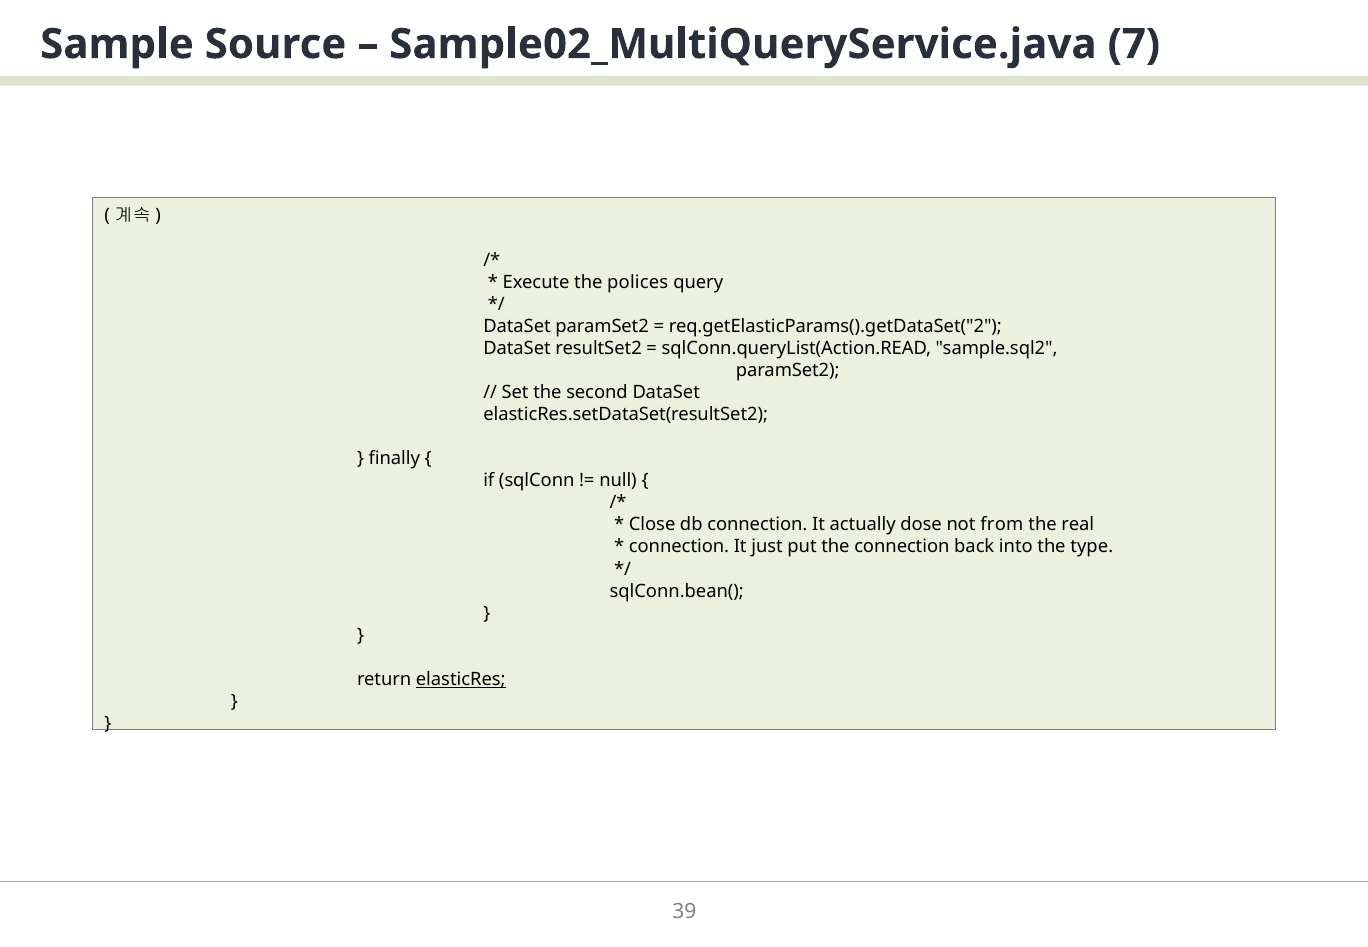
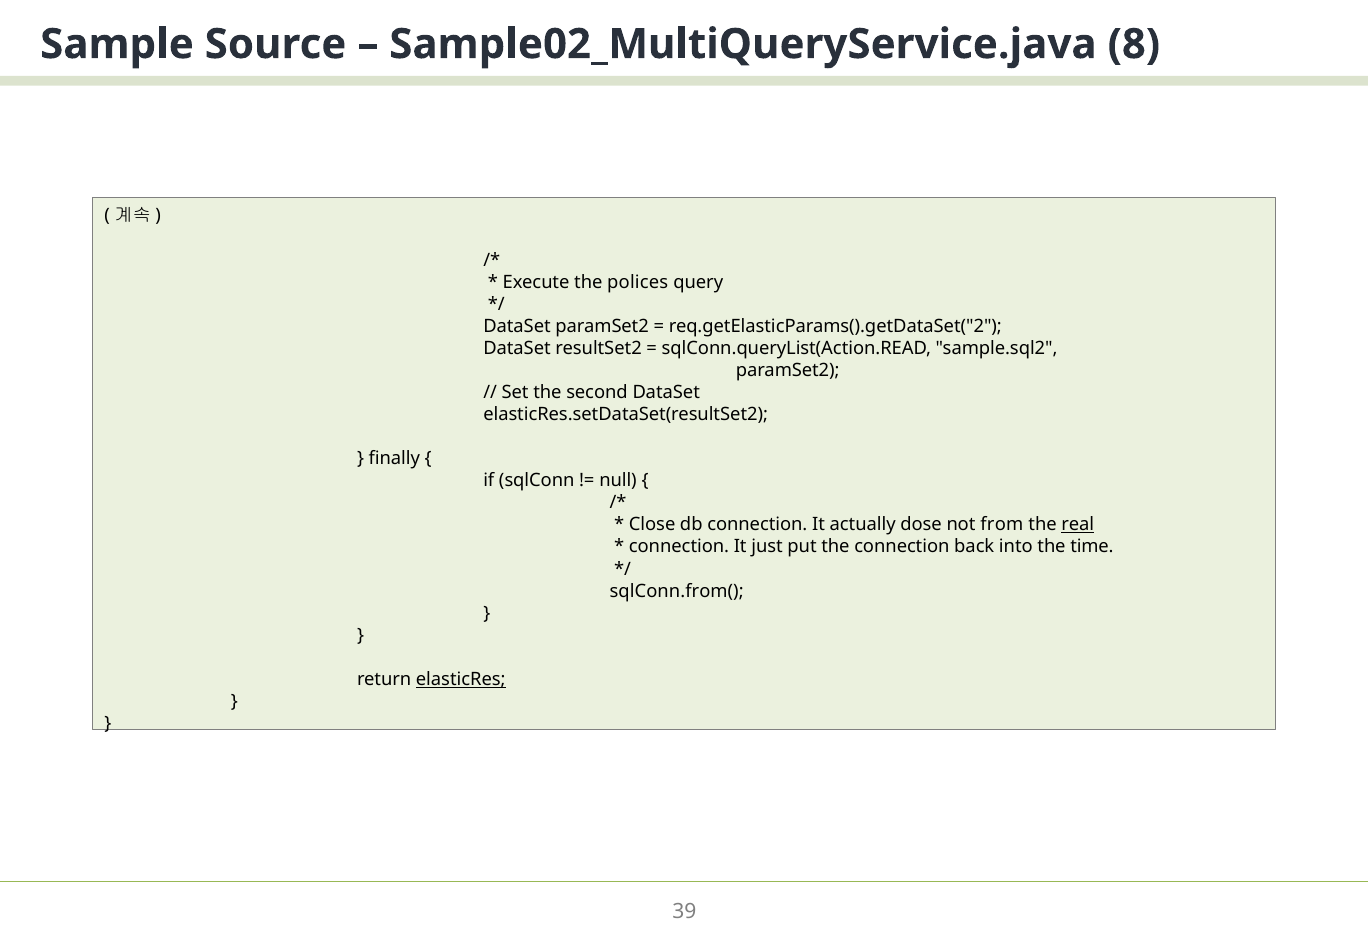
7: 7 -> 8 (1134, 44)
real underline: none -> present (1078, 525)
type: type -> time (1092, 547)
sqlConn.bean(: sqlConn.bean( -> sqlConn.from( (677, 591)
